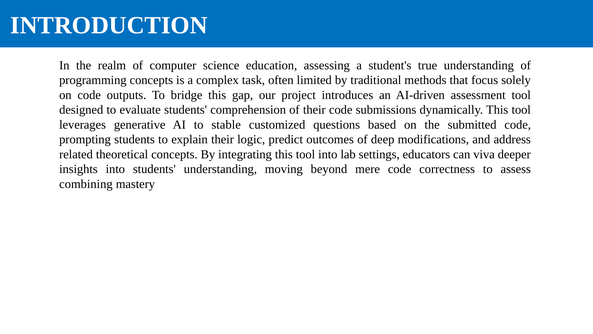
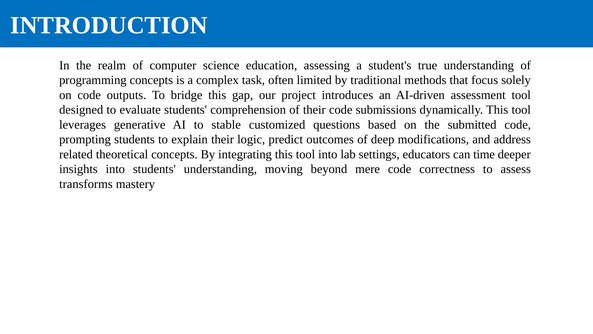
viva: viva -> time (484, 154)
combining: combining -> transforms (86, 184)
